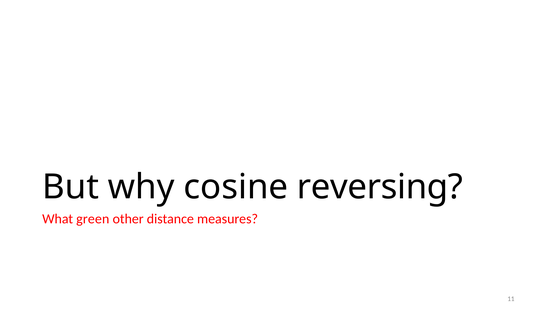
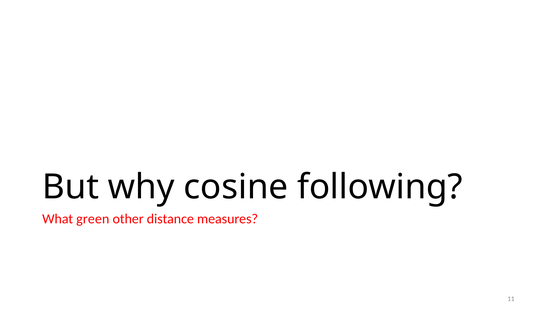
reversing: reversing -> following (380, 187)
